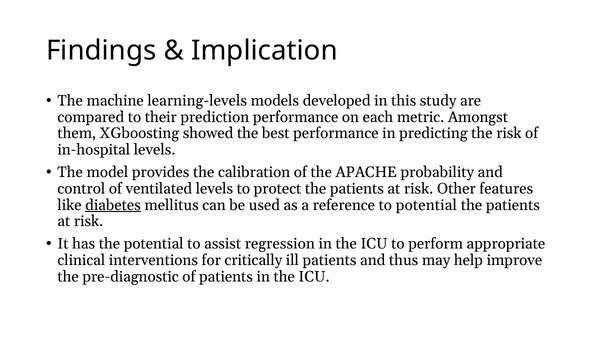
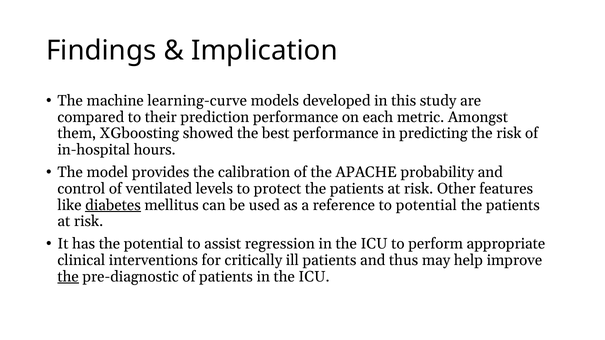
learning-levels: learning-levels -> learning-curve (197, 101)
in-hospital levels: levels -> hours (155, 150)
the underline: none -> present (68, 277)
